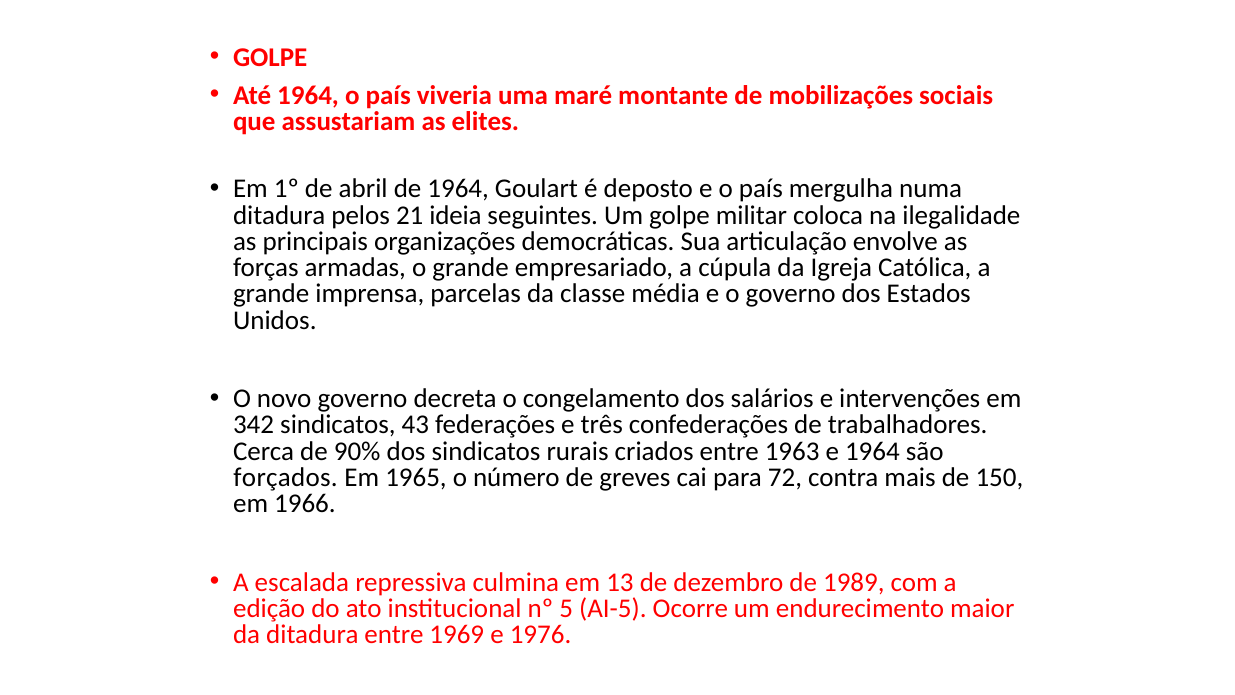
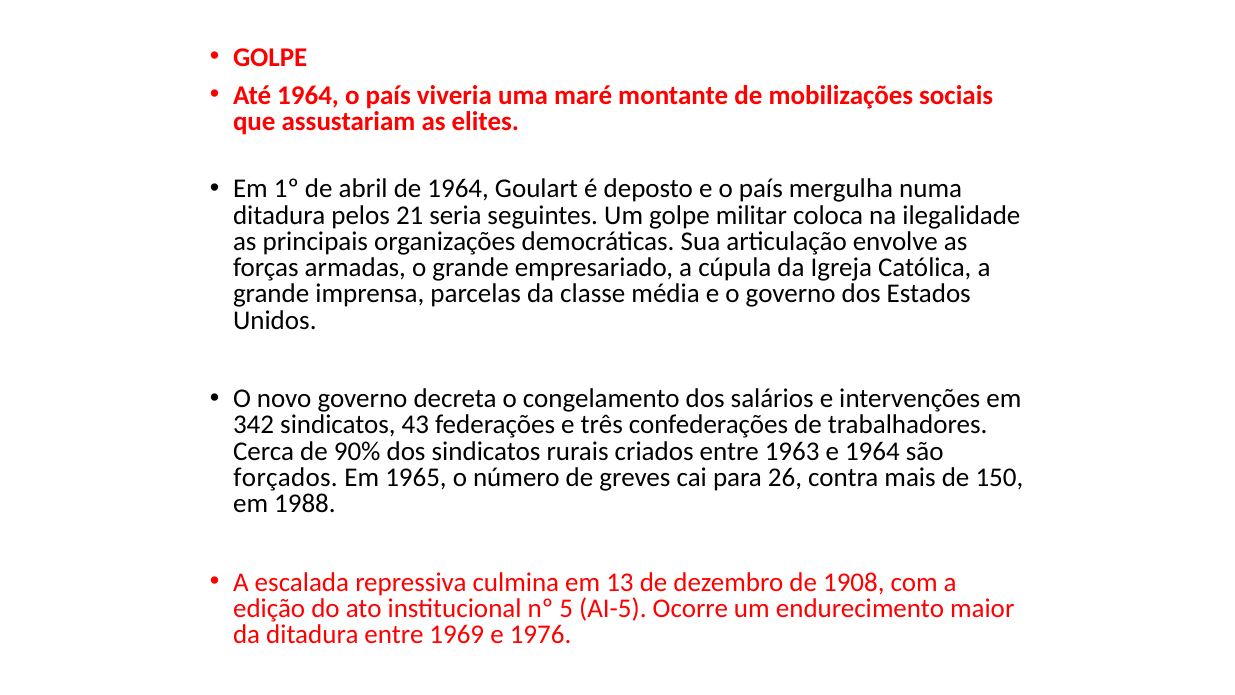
ideia: ideia -> seria (455, 215)
72: 72 -> 26 (785, 477)
1966: 1966 -> 1988 (305, 504)
1989: 1989 -> 1908 (854, 582)
